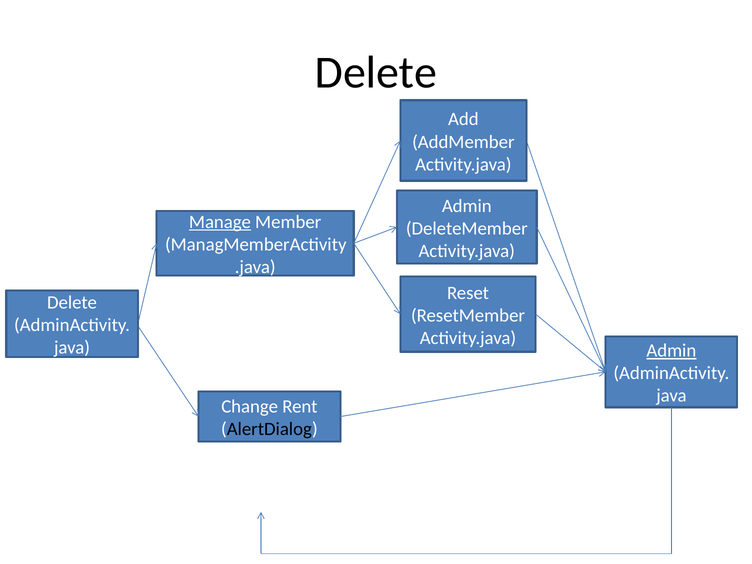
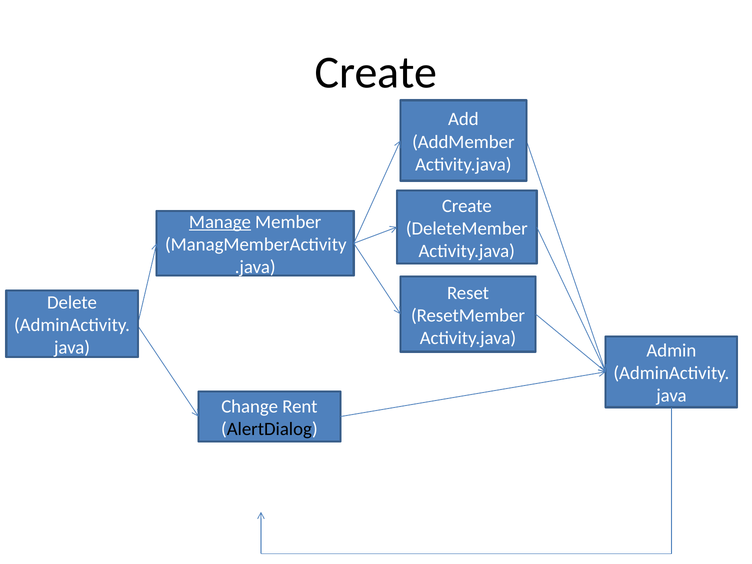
Delete: Delete -> Create (376, 73)
Admin: Admin -> Create (467, 206)
Admin underline: present -> none (671, 351)
